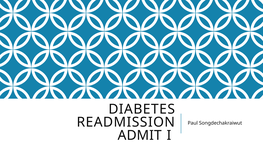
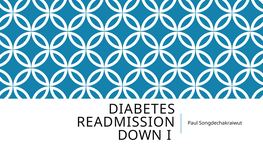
ADMIT: ADMIT -> DOWN (140, 135)
